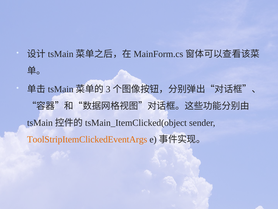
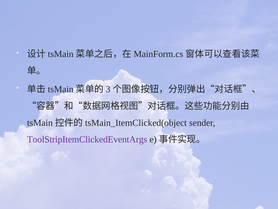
ToolStripItemClickedEventArgs colour: orange -> purple (87, 139)
